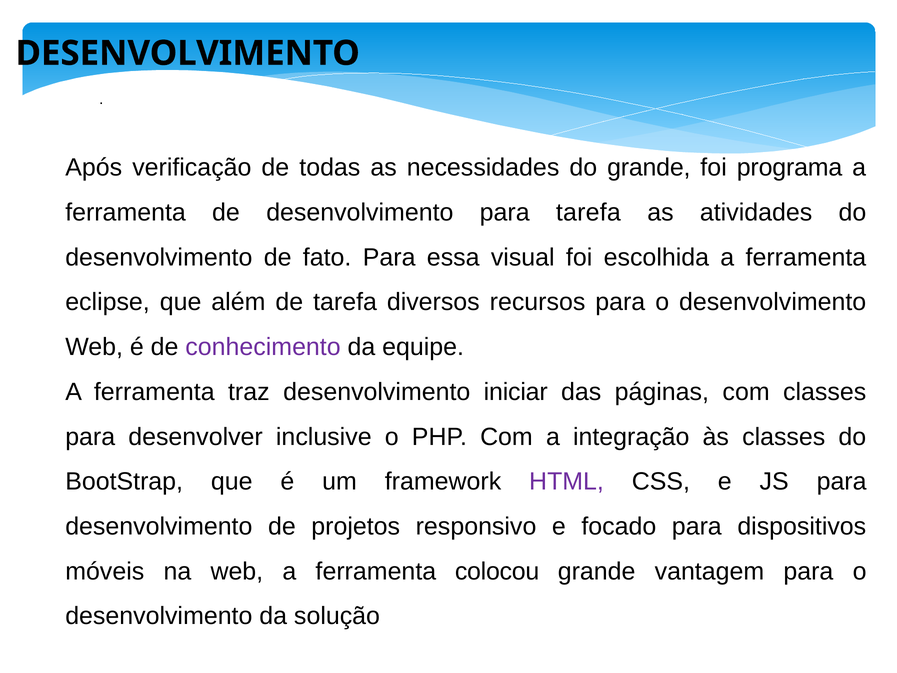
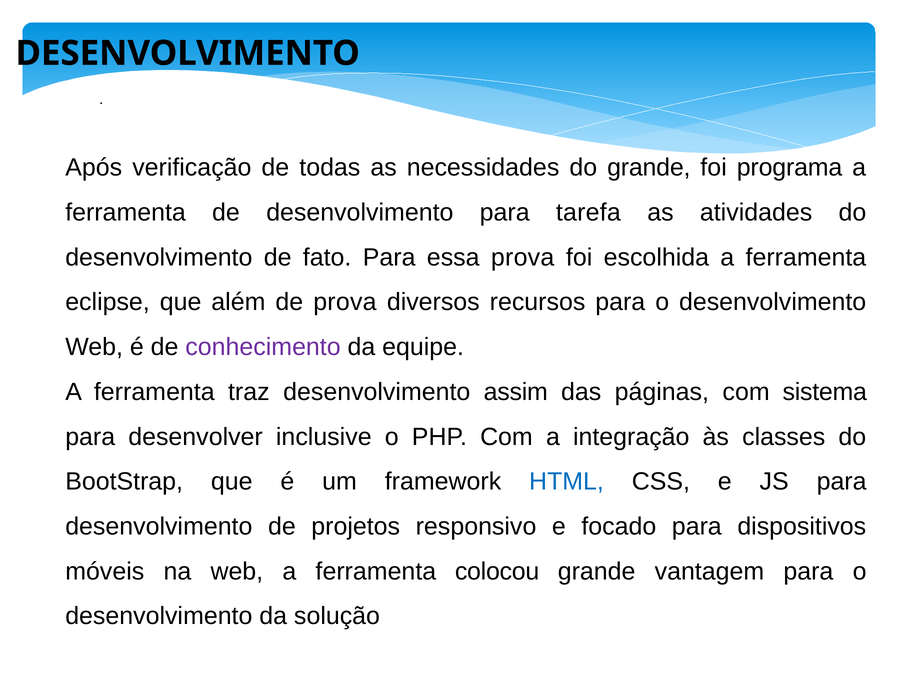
essa visual: visual -> prova (523, 257)
de tarefa: tarefa -> prova (345, 302)
iniciar: iniciar -> assim (516, 392)
com classes: classes -> sistema (825, 392)
HTML colour: purple -> blue (566, 481)
